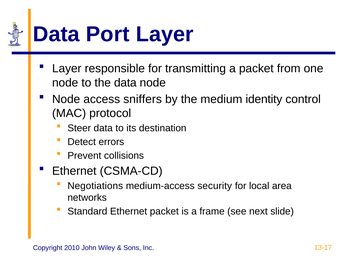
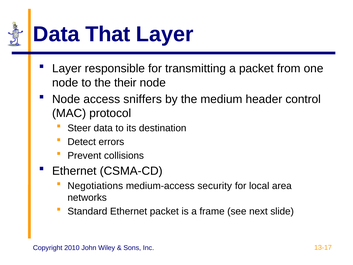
Port: Port -> That (108, 34)
the data: data -> their (125, 83)
identity: identity -> header (264, 99)
